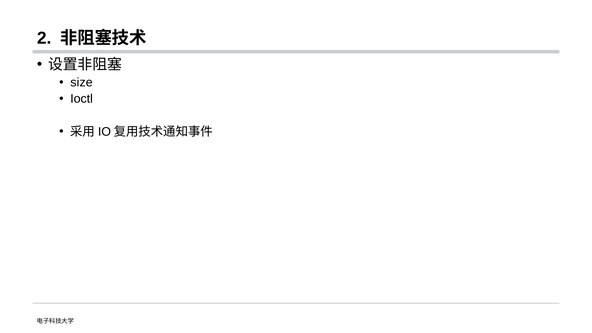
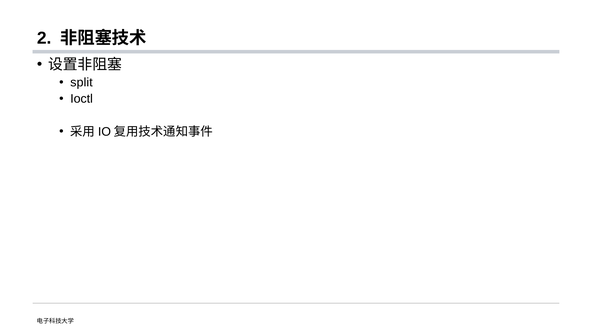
size: size -> split (82, 82)
